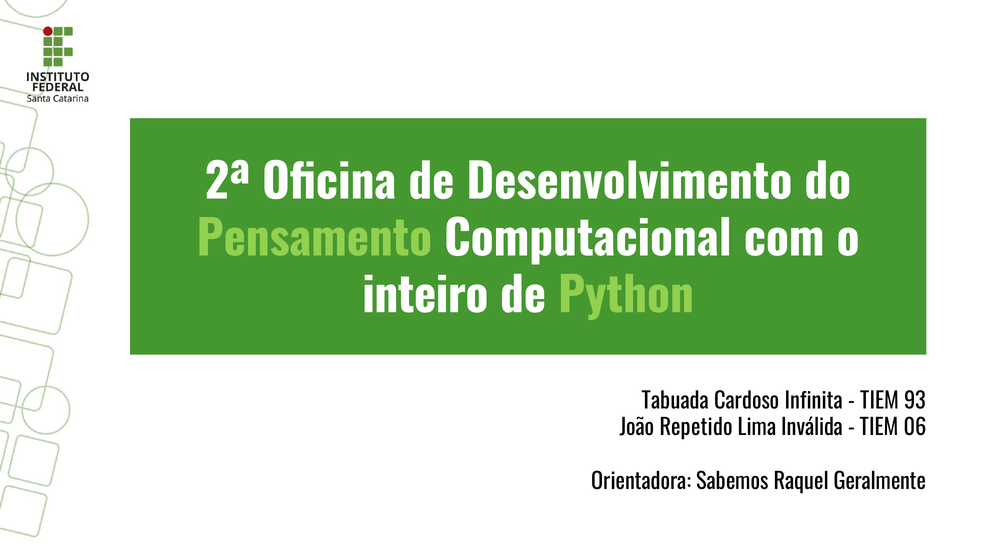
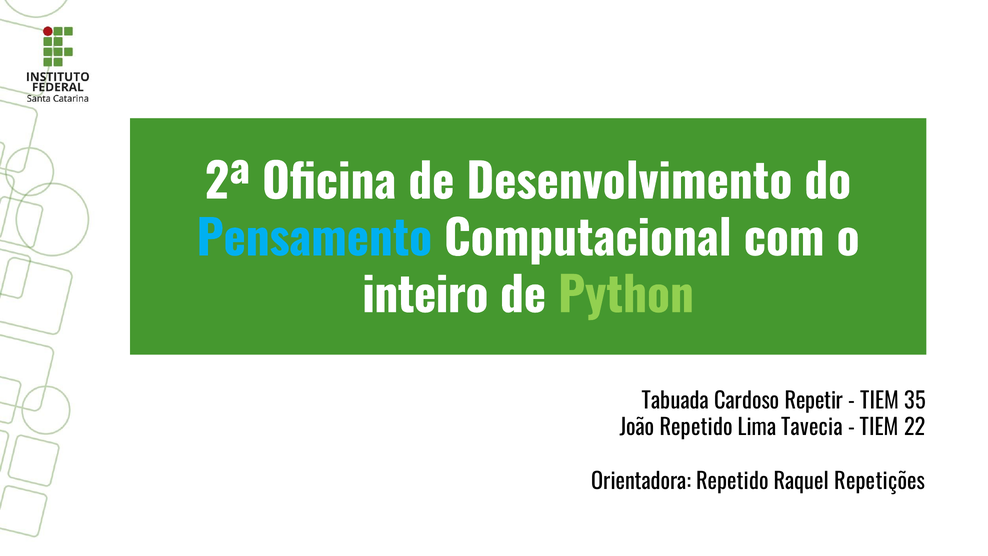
Pensamento colour: light green -> light blue (314, 240)
Infinita: Infinita -> Repetir (814, 401)
93: 93 -> 35 (915, 401)
Inválida: Inválida -> Tavecia (812, 428)
06: 06 -> 22 (915, 428)
Orientadora Sabemos: Sabemos -> Repetido (732, 482)
Geralmente: Geralmente -> Repetições (880, 482)
